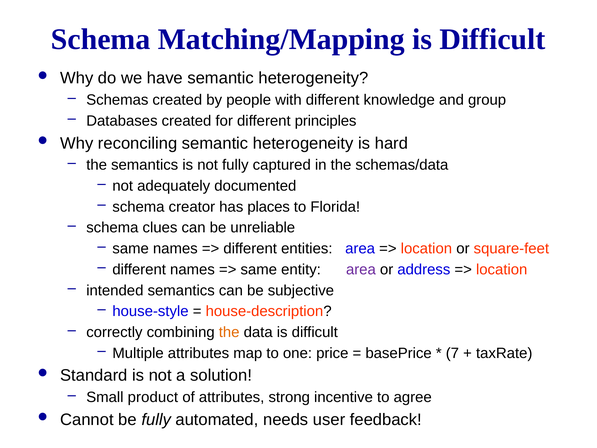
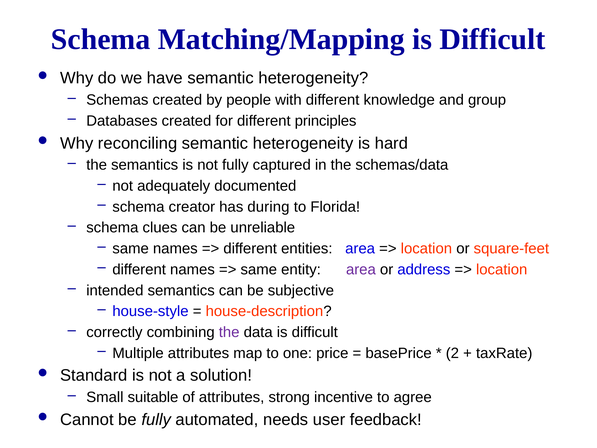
places: places -> during (268, 207)
the colour: orange -> purple (229, 332)
7: 7 -> 2 (452, 353)
product: product -> suitable (153, 397)
